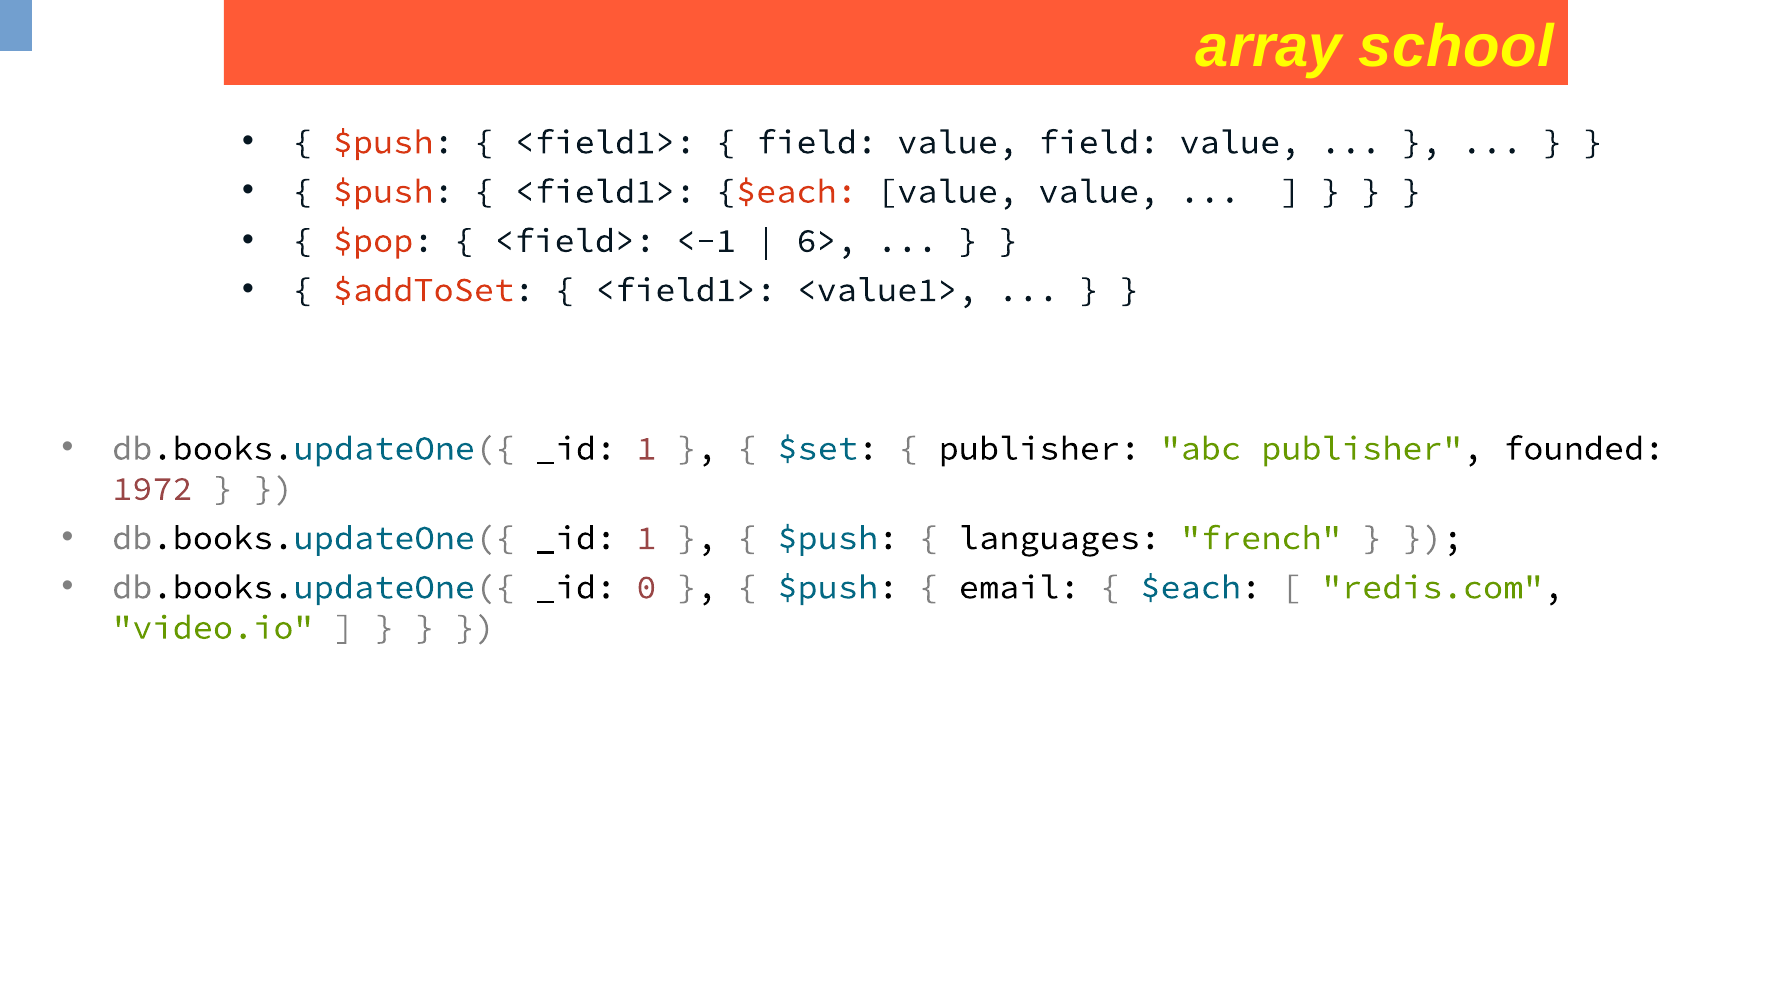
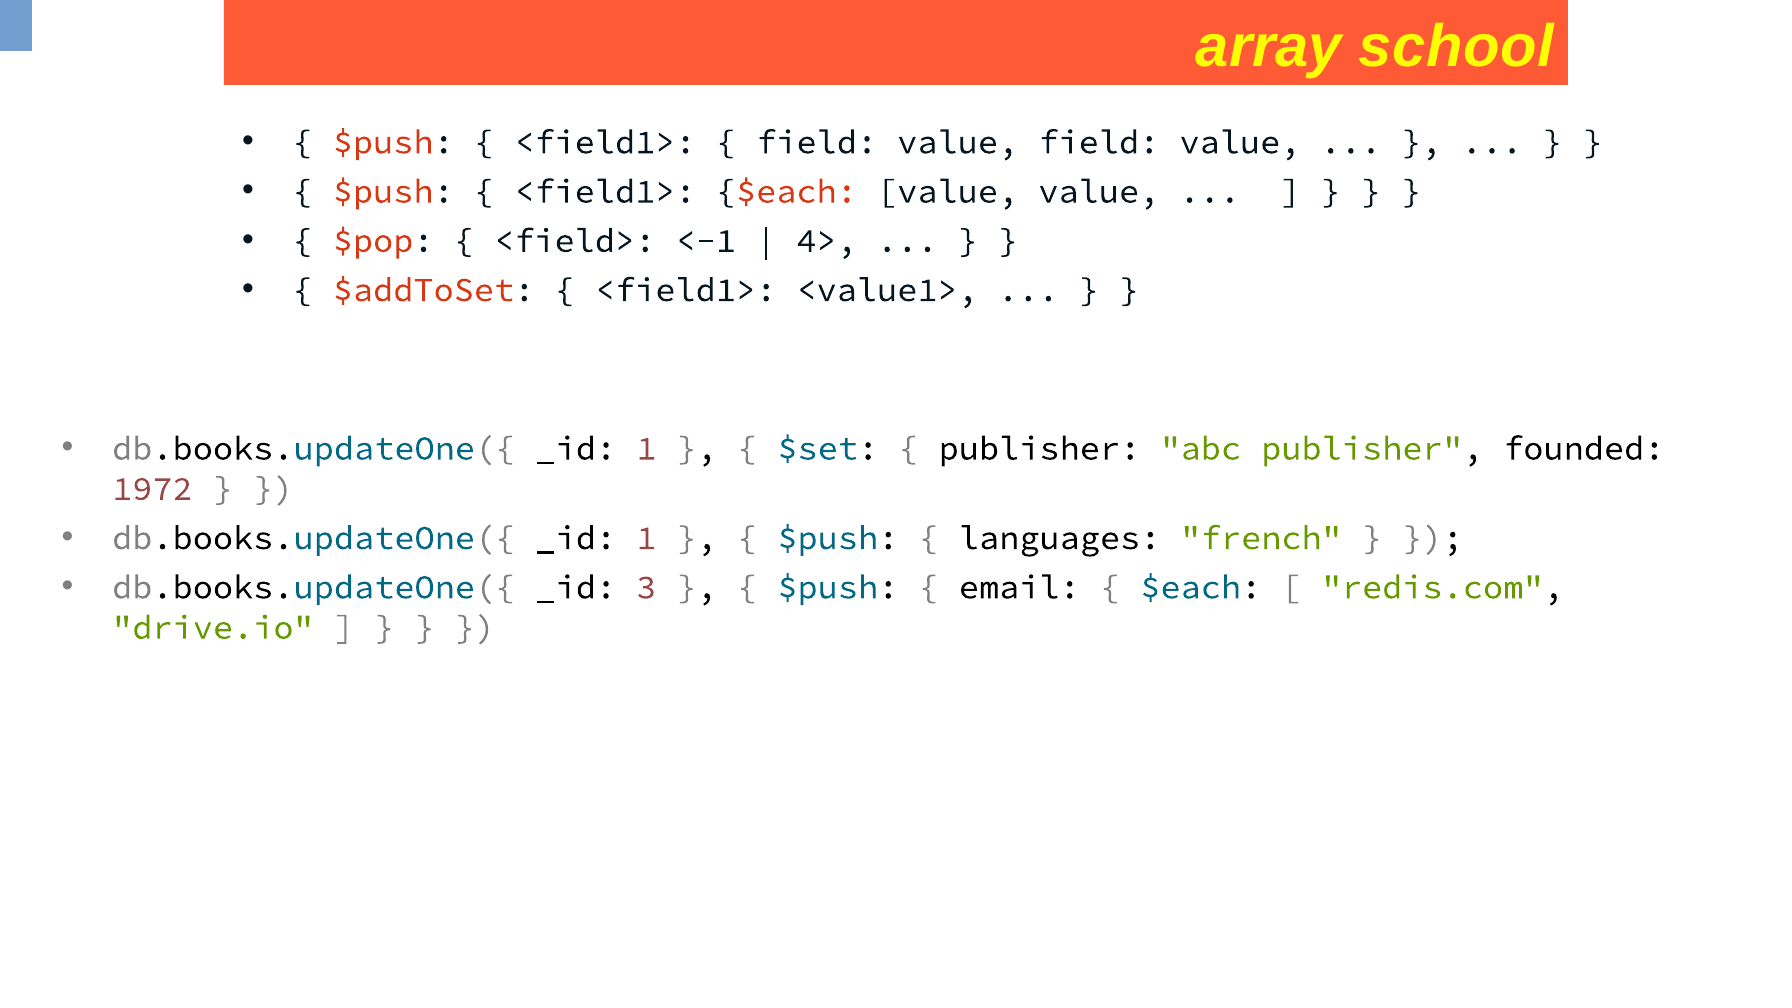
6>: 6> -> 4> (827, 241)
0: 0 -> 3 (646, 587)
video.io: video.io -> drive.io (213, 628)
